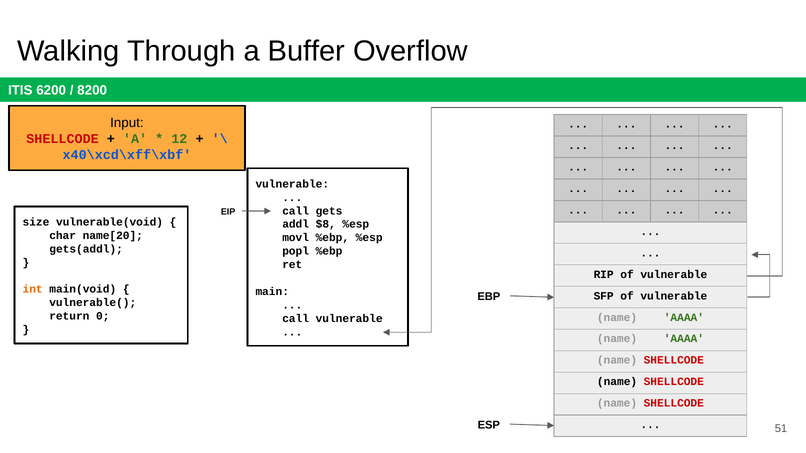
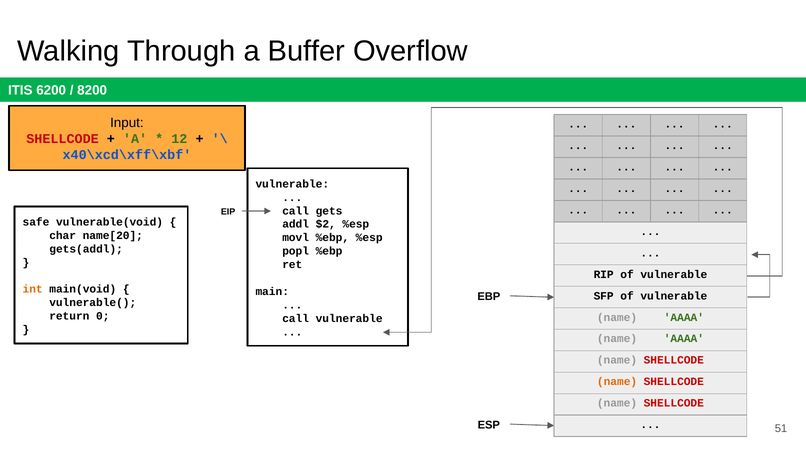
size: size -> safe (36, 222)
$8: $8 -> $2 (326, 224)
name colour: black -> orange (617, 382)
